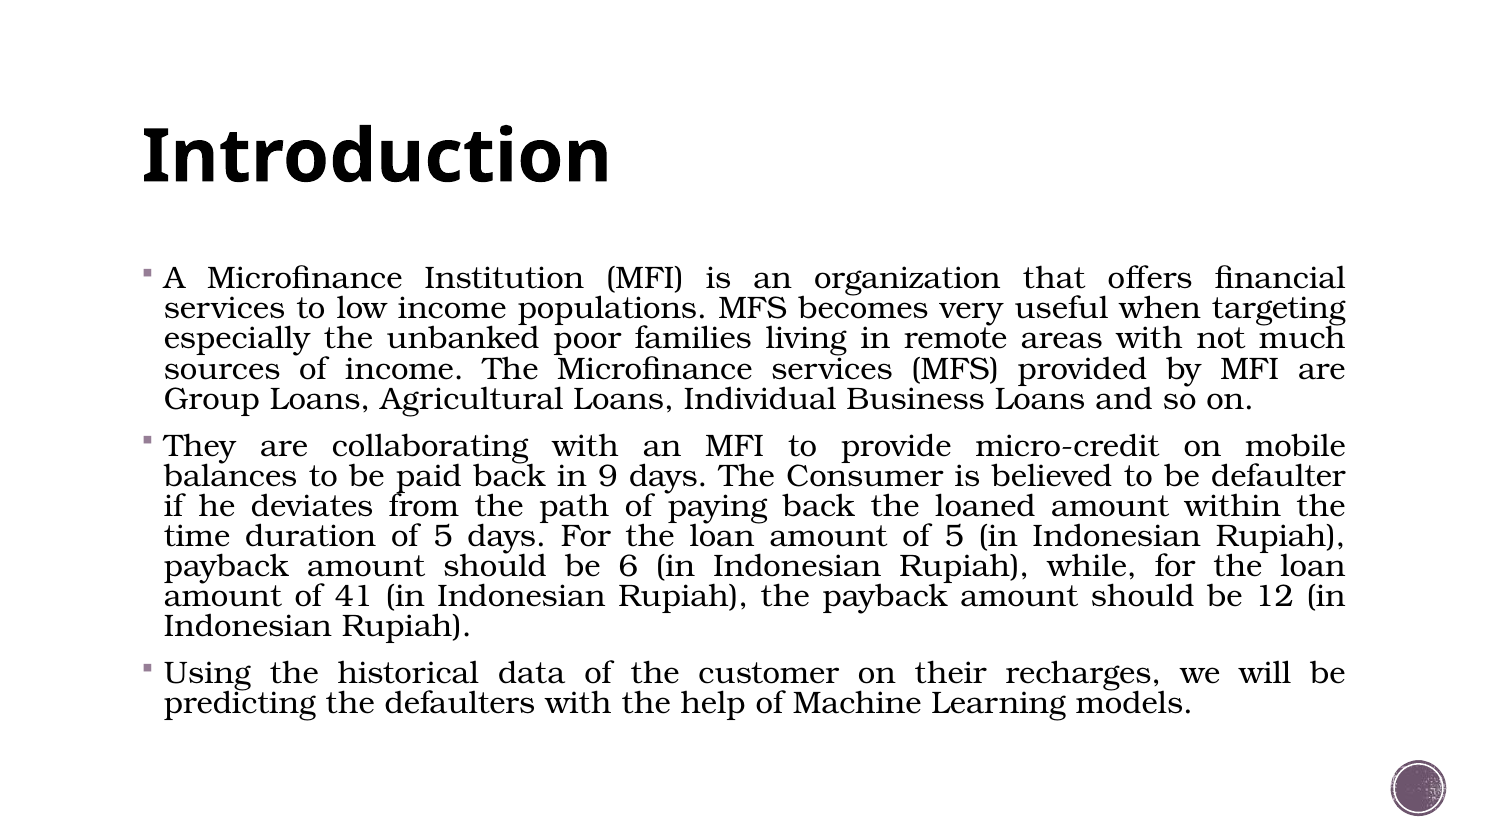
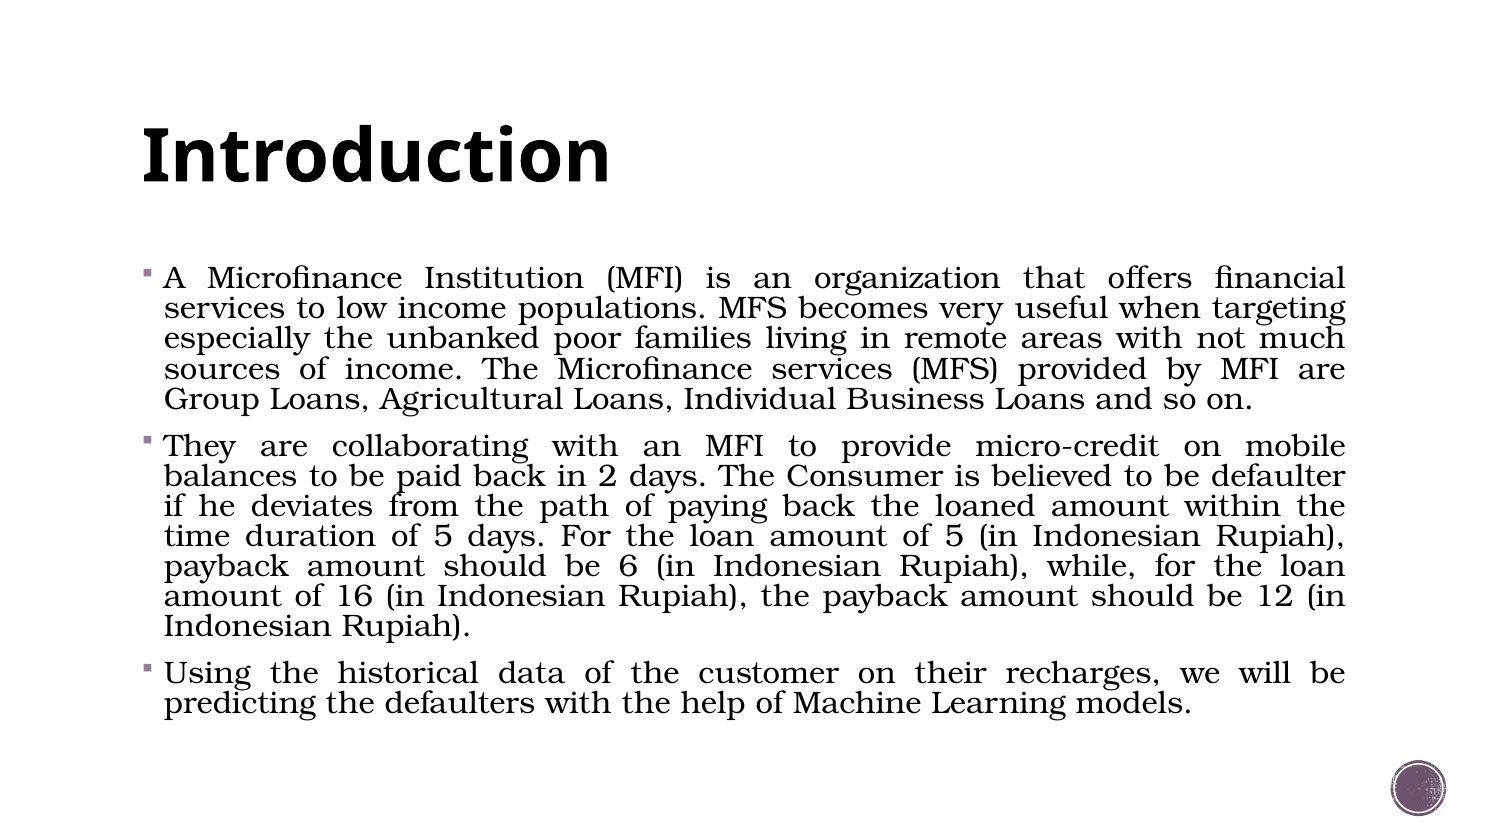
9: 9 -> 2 (608, 476)
41: 41 -> 16 (354, 596)
